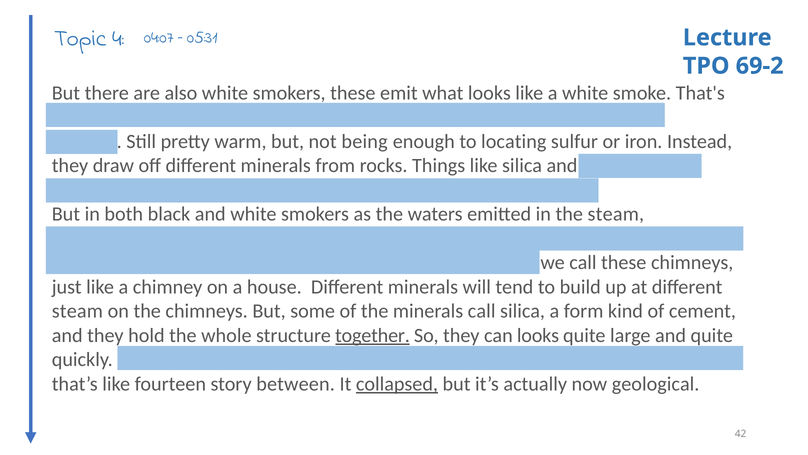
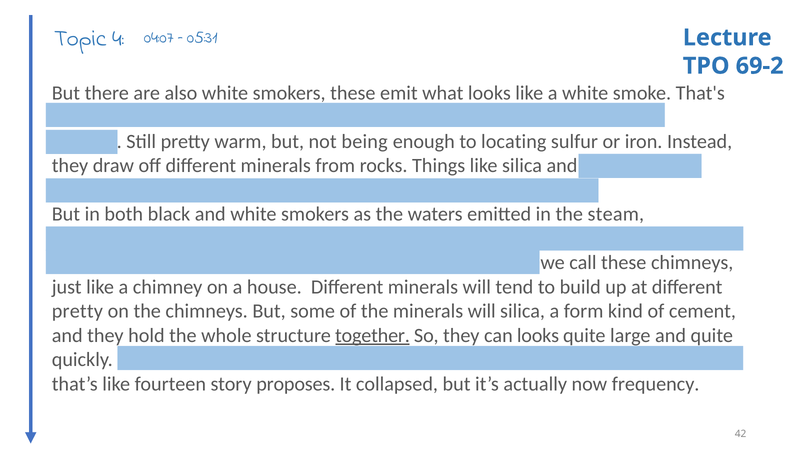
steam: steam -> pretty (77, 311)
the minerals call: call -> will (482, 311)
between: between -> proposes (296, 384)
collapsed underline: present -> none (397, 384)
geological: geological -> frequency (656, 384)
